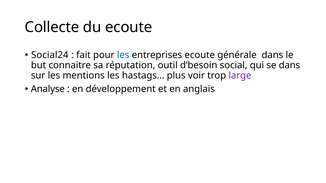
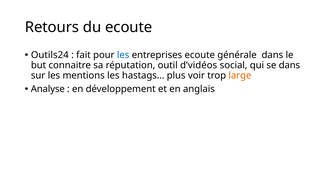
Collecte: Collecte -> Retours (52, 27)
Social24: Social24 -> Outils24 (50, 55)
d’besoin: d’besoin -> d’vidéos (199, 65)
large colour: purple -> orange (240, 76)
